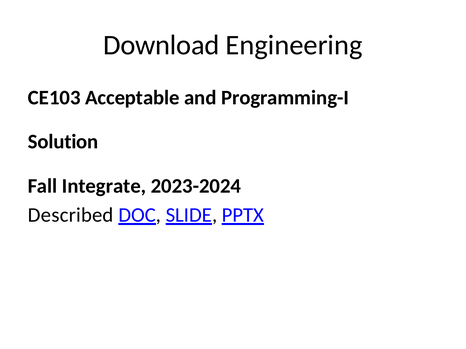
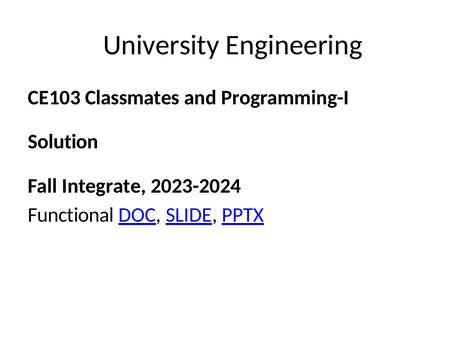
Download: Download -> University (161, 45)
Acceptable: Acceptable -> Classmates (132, 98)
Described: Described -> Functional (71, 215)
